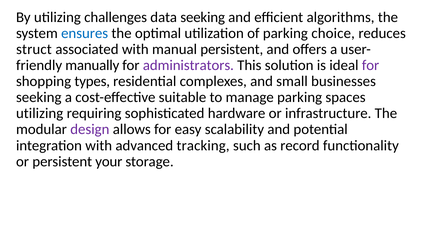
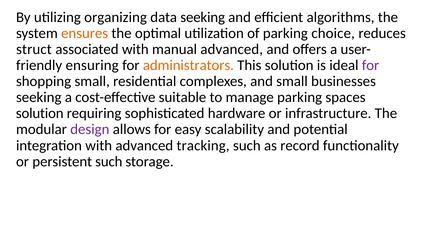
challenges: challenges -> organizing (116, 17)
ensures colour: blue -> orange (85, 33)
manual persistent: persistent -> advanced (232, 49)
manually: manually -> ensuring (92, 65)
administrators colour: purple -> orange (188, 65)
shopping types: types -> small (92, 82)
utilizing: utilizing -> solution (40, 114)
persistent your: your -> such (109, 162)
